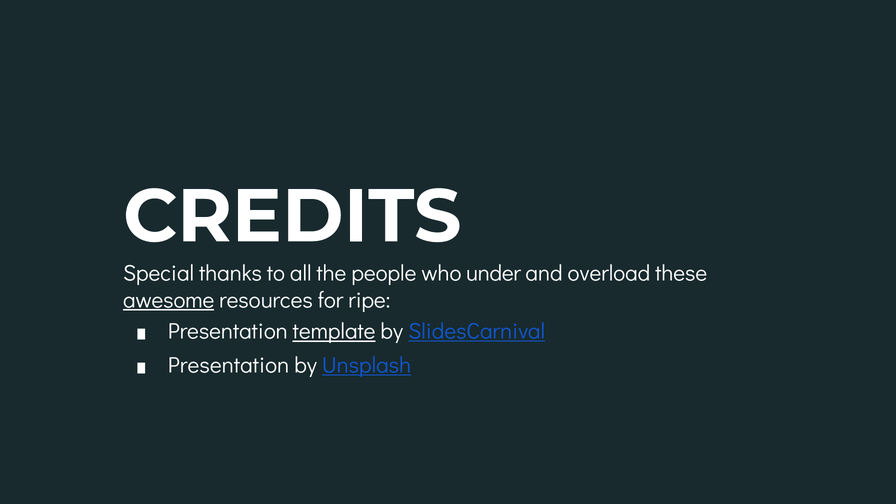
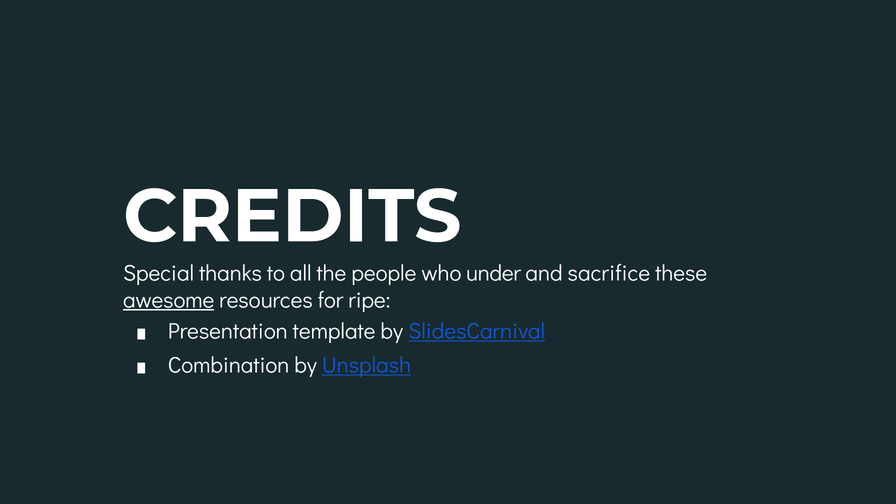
overload: overload -> sacrifice (609, 273)
template underline: present -> none (334, 331)
Presentation: Presentation -> Combination (229, 365)
